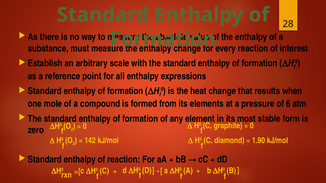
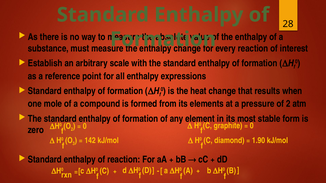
of 6: 6 -> 2 (288, 104)
